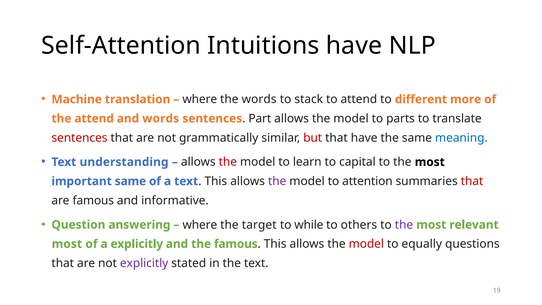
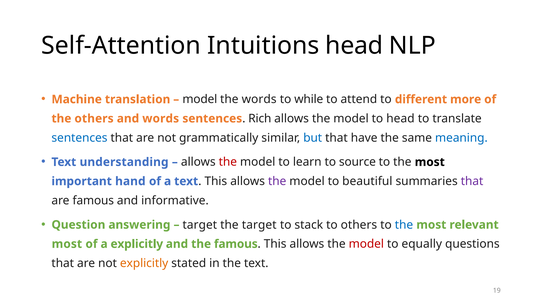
Intuitions have: have -> head (354, 46)
where: where -> model (200, 99)
stack: stack -> while (309, 99)
the attend: attend -> others (94, 118)
Part: Part -> Rich (260, 118)
to parts: parts -> head (400, 118)
sentences colour: red -> blue (79, 138)
but colour: red -> blue (313, 138)
capital: capital -> source (357, 162)
important same: same -> hand (130, 181)
attention: attention -> beautiful (367, 181)
that colour: red -> purple (472, 181)
where: where -> target (200, 225)
while: while -> stack (309, 225)
the colour: purple -> blue (404, 225)
explicitly colour: purple -> orange (144, 263)
